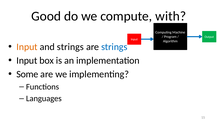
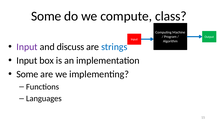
Good: Good -> Some (46, 16)
with: with -> class (171, 16)
Input colour: orange -> purple (27, 47)
and strings: strings -> discuss (70, 47)
